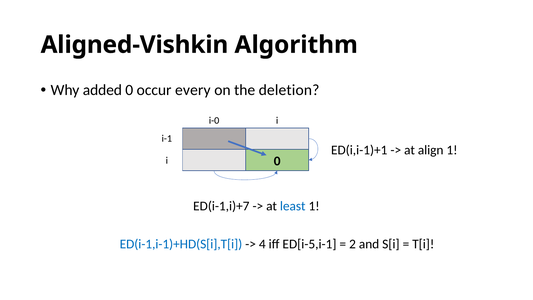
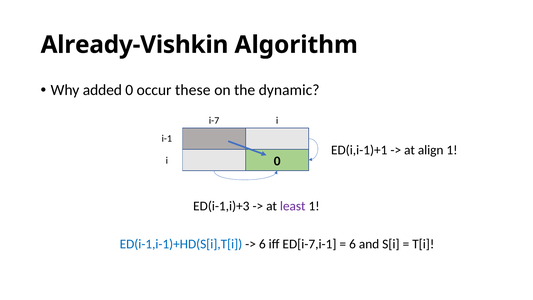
Aligned-Vishkin: Aligned-Vishkin -> Already-Vishkin (135, 45)
every: every -> these (193, 90)
deletion: deletion -> dynamic (289, 90)
i-0: i-0 -> i-7 (214, 120)
ED(i-1,i)+7: ED(i-1,i)+7 -> ED(i-1,i)+3 (221, 206)
least colour: blue -> purple (293, 206)
4: 4 -> 6 (262, 244)
ED[i-5,i-1: ED[i-5,i-1 -> ED[i-7,i-1 (309, 244)
2: 2 -> 6 (352, 244)
